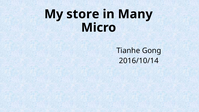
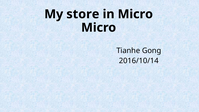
in Many: Many -> Micro (135, 14)
